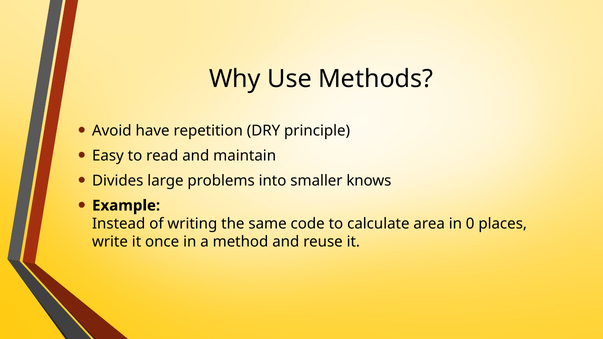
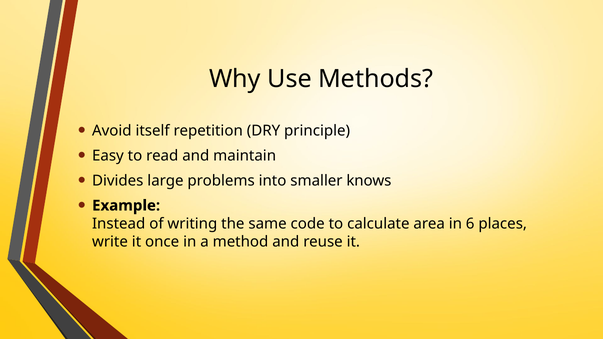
have: have -> itself (153, 131)
0: 0 -> 6 (470, 224)
